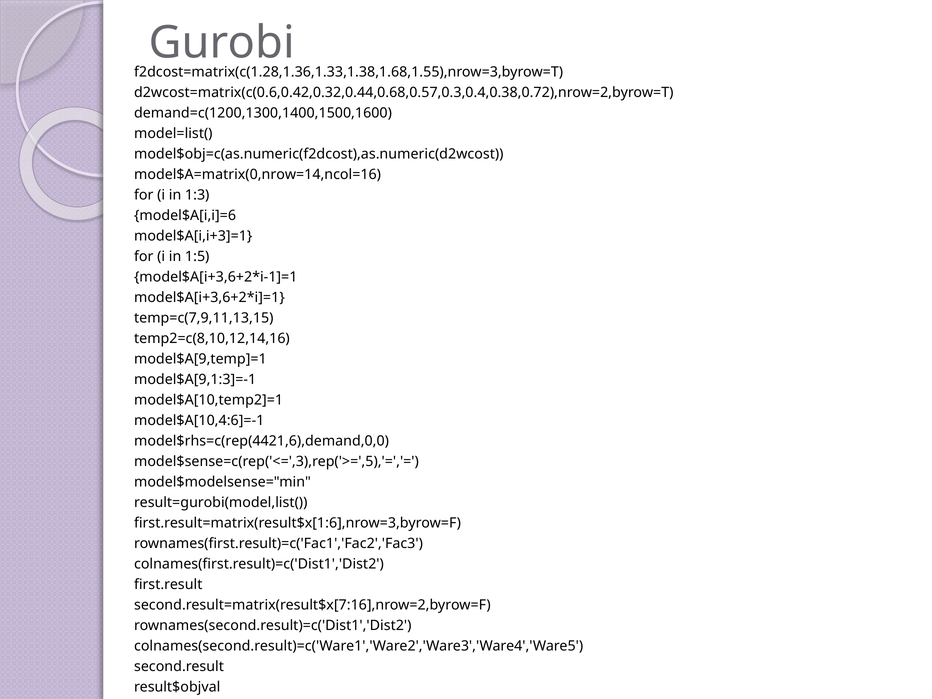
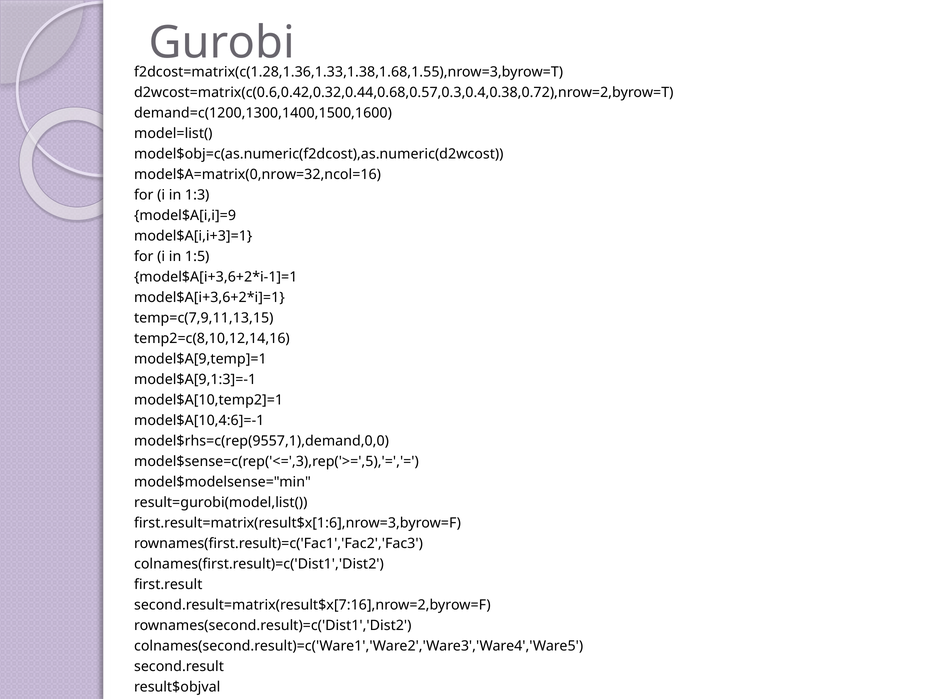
model$A=matrix(0,nrow=14,ncol=16: model$A=matrix(0,nrow=14,ncol=16 -> model$A=matrix(0,nrow=32,ncol=16 (258, 174)
model$A[i,i]=6: model$A[i,i]=6 -> model$A[i,i]=9 (185, 215)
model$rhs=c(rep(4421,6),demand,0,0: model$rhs=c(rep(4421,6),demand,0,0 -> model$rhs=c(rep(9557,1),demand,0,0 (262, 441)
